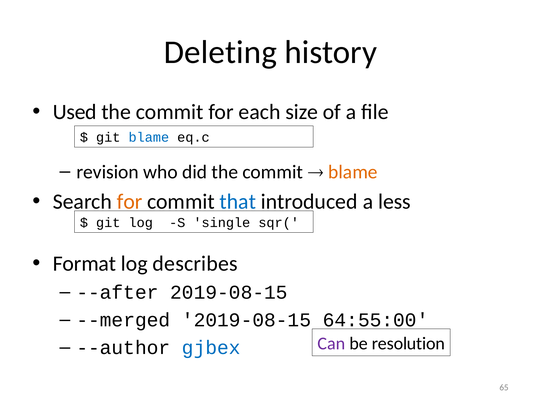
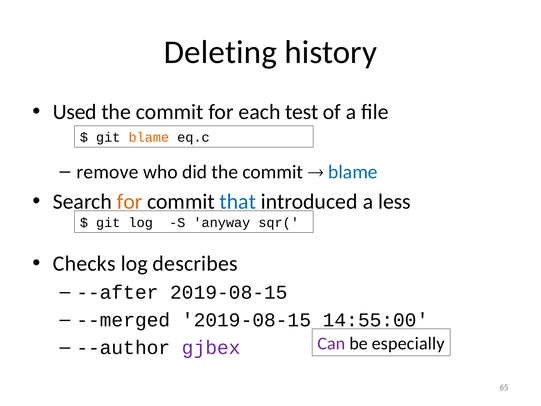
size: size -> test (302, 112)
blame colour: blue -> orange (149, 137)
revision: revision -> remove (108, 172)
blame colour: orange -> blue (353, 172)
single: single -> anyway (222, 223)
Format: Format -> Checks (84, 264)
64:55:00: 64:55:00 -> 14:55:00 (376, 320)
resolution: resolution -> especially (408, 343)
gjbex colour: blue -> purple (211, 348)
